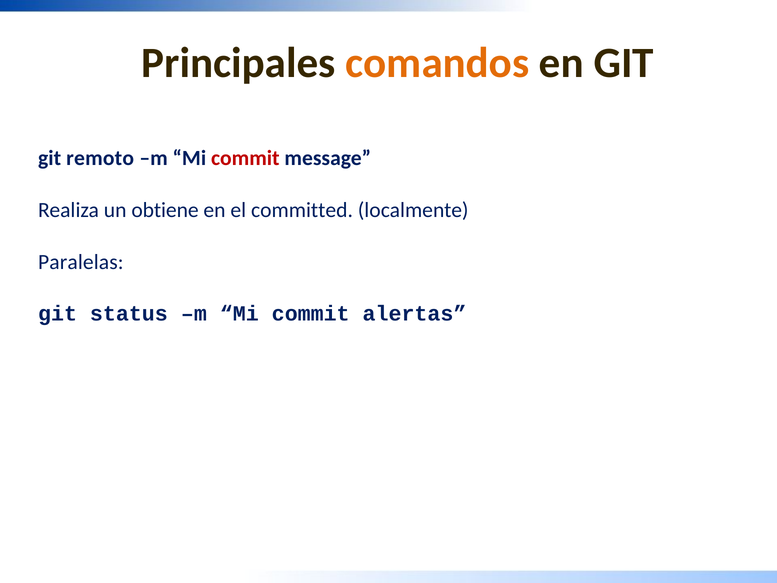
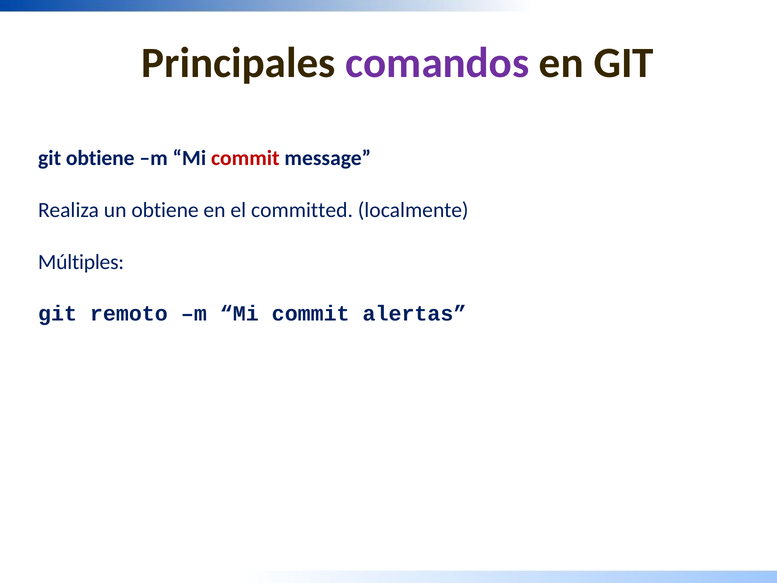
comandos colour: orange -> purple (437, 63)
git remoto: remoto -> obtiene (100, 158)
Paralelas: Paralelas -> Múltiples (81, 262)
status: status -> remoto (129, 314)
